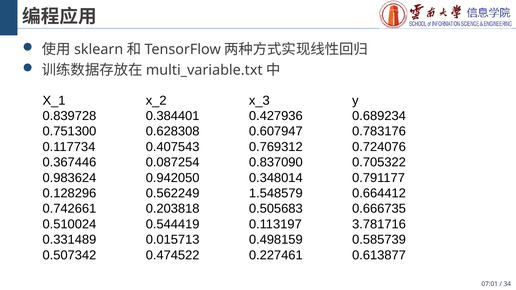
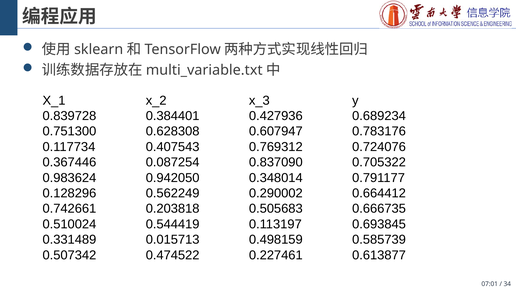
1.548579: 1.548579 -> 0.290002 (276, 193)
3.781716: 3.781716 -> 0.693845 (379, 224)
